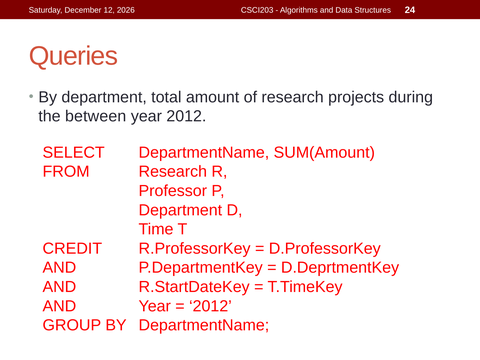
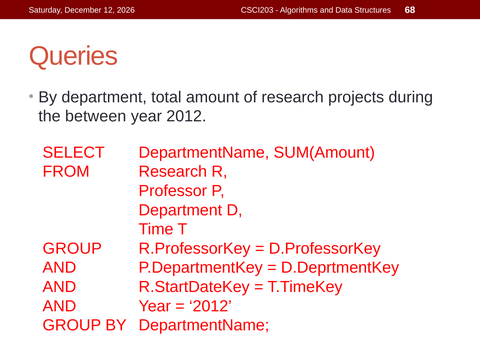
24: 24 -> 68 (410, 10)
CREDIT: CREDIT -> GROUP (72, 248)
